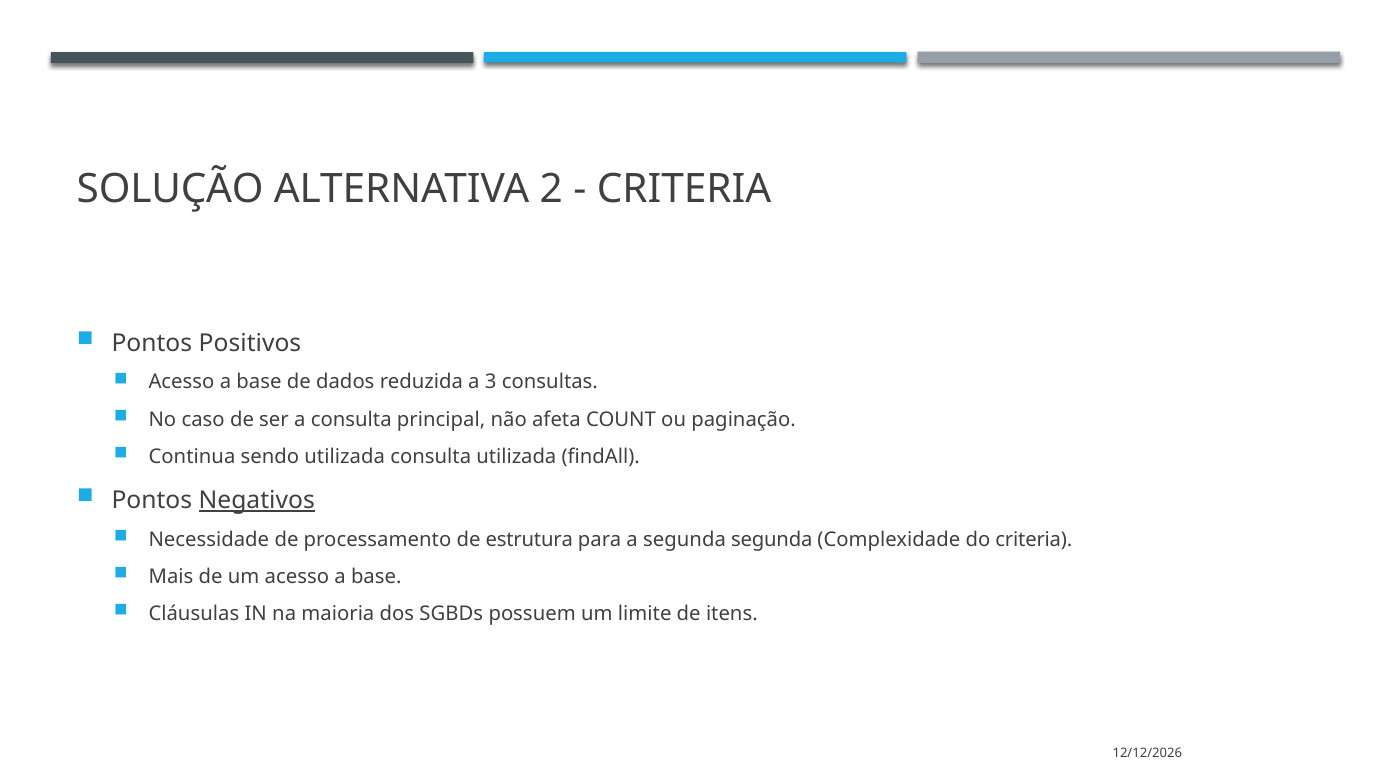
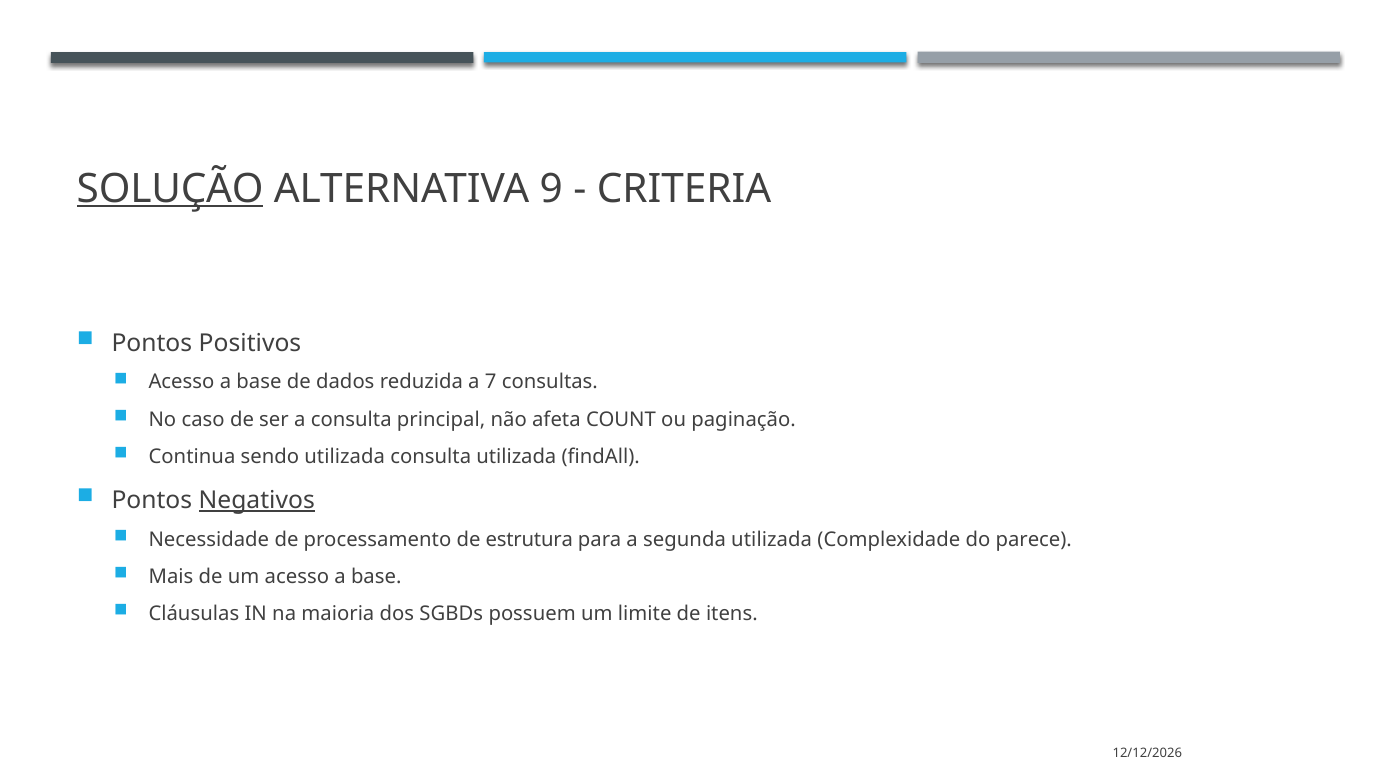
SOLUÇÃO underline: none -> present (170, 189)
2: 2 -> 9 (551, 189)
3: 3 -> 7 (491, 383)
segunda segunda: segunda -> utilizada (772, 540)
do criteria: criteria -> parece (1034, 540)
